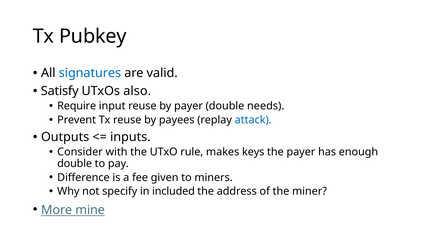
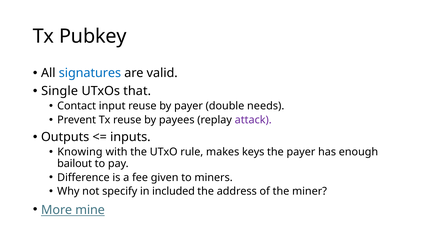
Satisfy: Satisfy -> Single (60, 91)
also: also -> that (137, 91)
Require: Require -> Contact (77, 106)
attack colour: blue -> purple (253, 120)
Consider: Consider -> Knowing (80, 152)
double: double -> bailout (75, 164)
